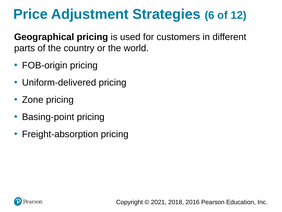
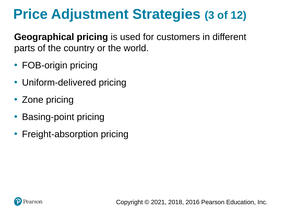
6: 6 -> 3 (210, 15)
